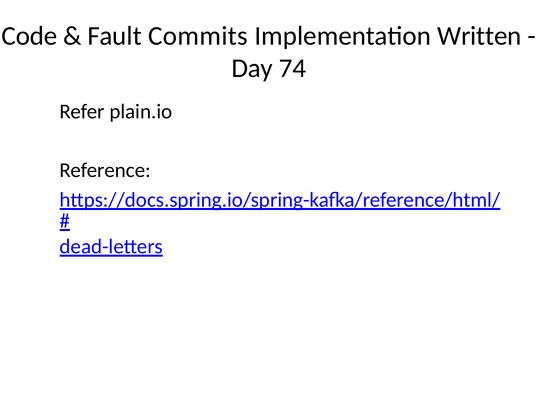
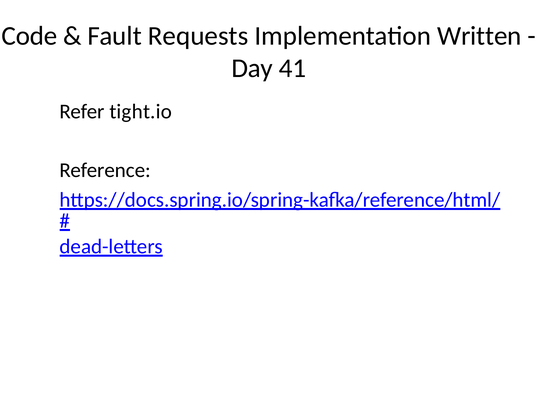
Commits: Commits -> Requests (198, 36)
74: 74 -> 41 (293, 68)
plain.io: plain.io -> tight.io (141, 112)
